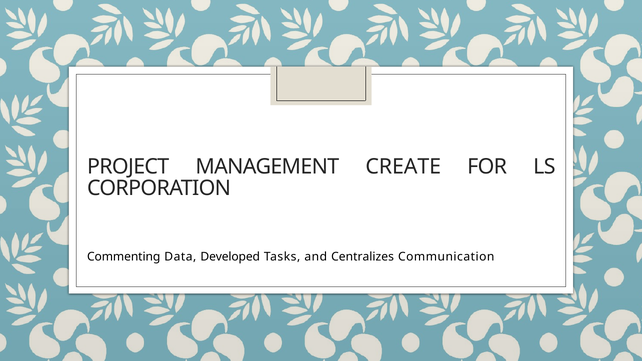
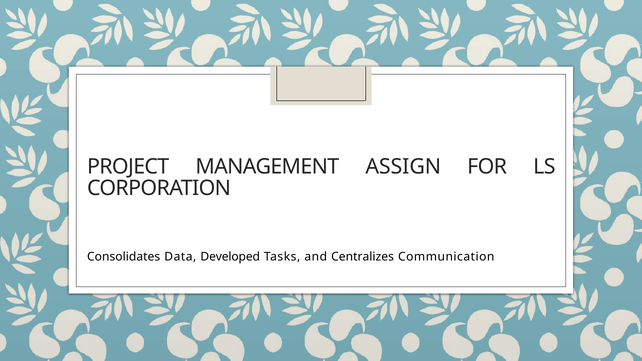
CREATE: CREATE -> ASSIGN (403, 167)
Commenting: Commenting -> Consolidates (124, 257)
